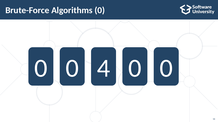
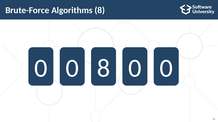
Algorithms 0: 0 -> 8 (100, 10)
0 4: 4 -> 8 (104, 69)
